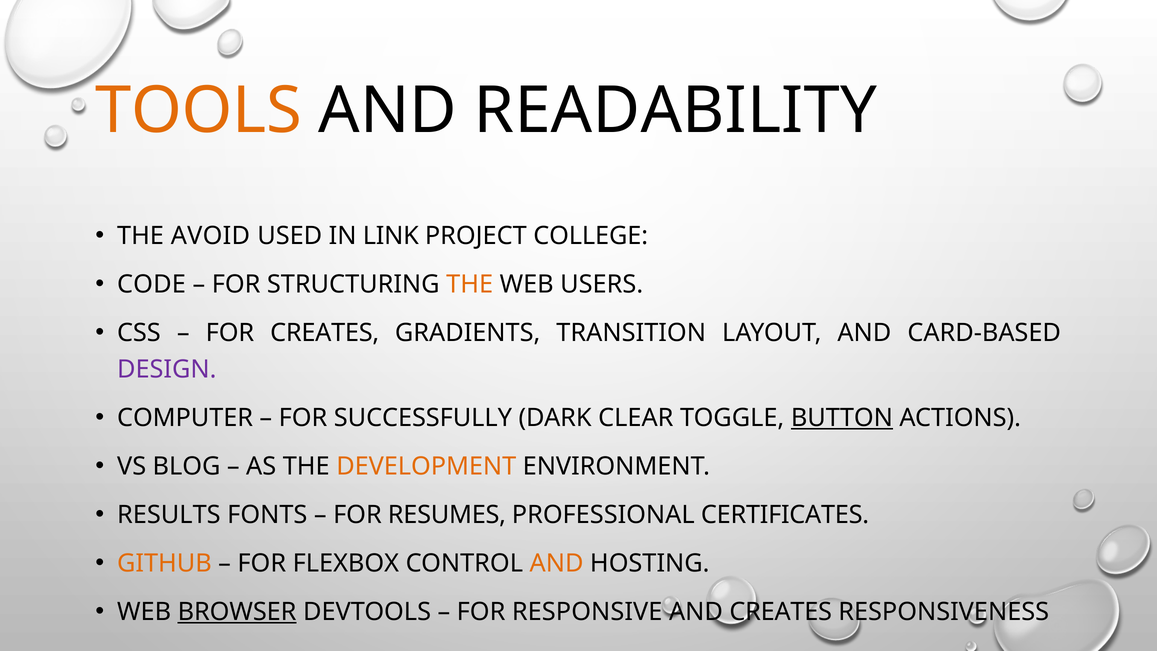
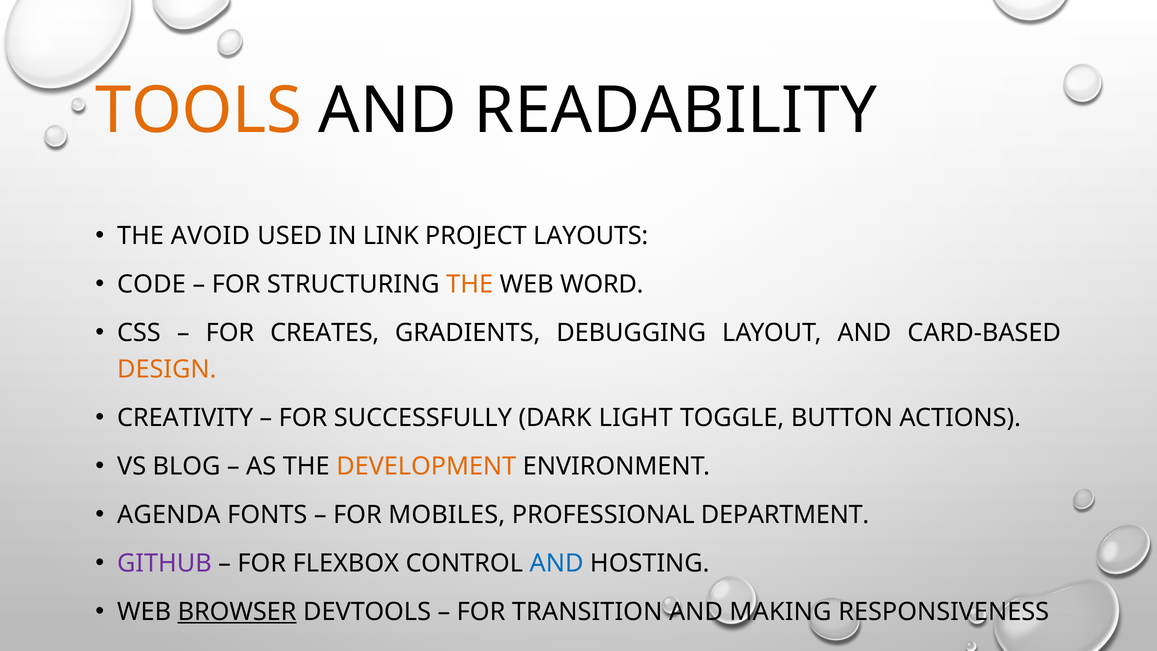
COLLEGE: COLLEGE -> LAYOUTS (591, 236)
USERS: USERS -> WORD (602, 285)
TRANSITION: TRANSITION -> DEBUGGING (631, 333)
DESIGN colour: purple -> orange (167, 369)
COMPUTER: COMPUTER -> CREATIVITY (185, 418)
CLEAR: CLEAR -> LIGHT (636, 418)
BUTTON underline: present -> none (842, 418)
RESULTS: RESULTS -> AGENDA (169, 515)
RESUMES: RESUMES -> MOBILES (447, 515)
CERTIFICATES: CERTIFICATES -> DEPARTMENT (785, 515)
GITHUB colour: orange -> purple (164, 563)
AND colour: orange -> blue (557, 563)
RESPONSIVE: RESPONSIVE -> TRANSITION (587, 612)
AND CREATES: CREATES -> MAKING (781, 612)
